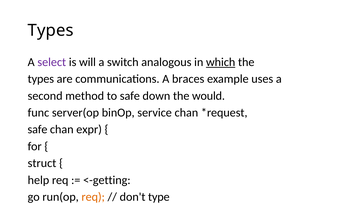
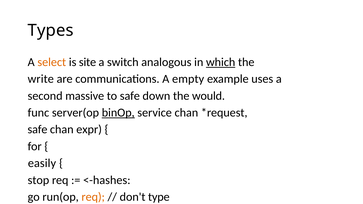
select colour: purple -> orange (52, 62)
will: will -> site (88, 62)
types: types -> write (41, 79)
braces: braces -> empty (188, 79)
method: method -> massive (85, 96)
binOp underline: none -> present (118, 113)
struct: struct -> easily (42, 163)
help: help -> stop (38, 180)
<-getting: <-getting -> <-hashes (107, 180)
